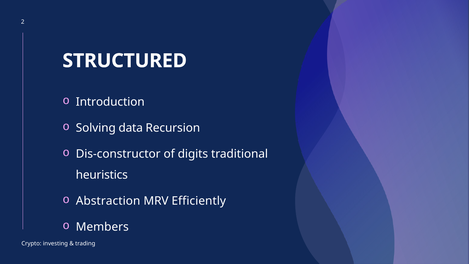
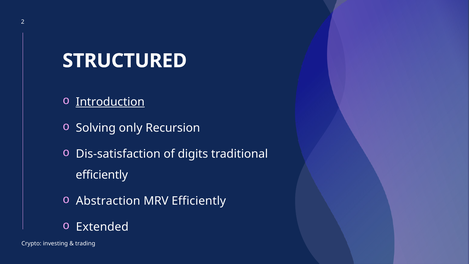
Introduction underline: none -> present (110, 102)
data: data -> only (131, 128)
Dis-constructor: Dis-constructor -> Dis-satisfaction (118, 154)
heuristics: heuristics -> efficiently (102, 175)
Members: Members -> Extended (102, 227)
